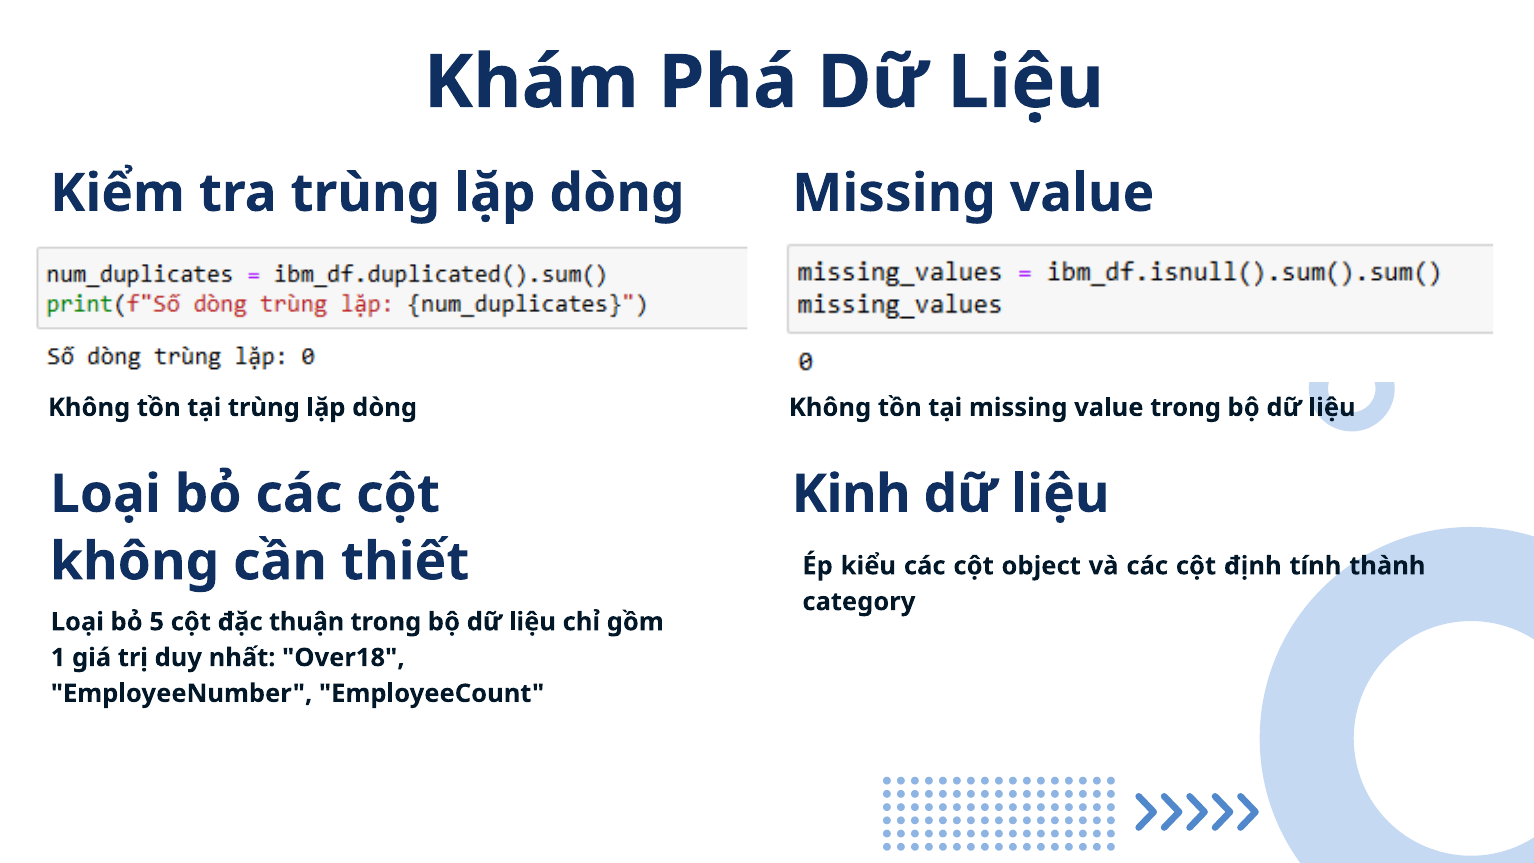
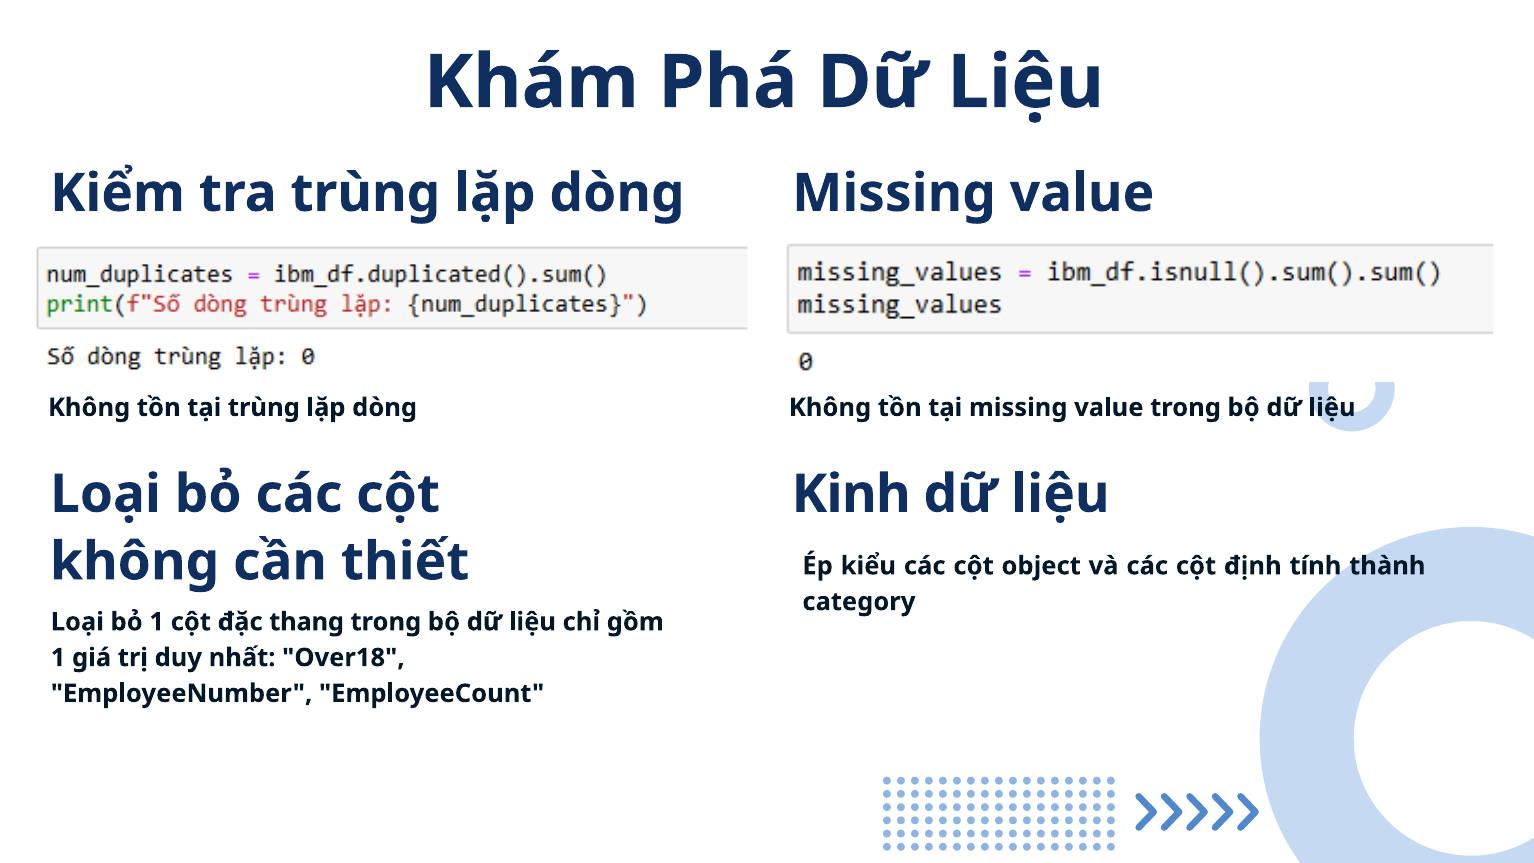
bỏ 5: 5 -> 1 (157, 622)
thuận: thuận -> thang (307, 622)
